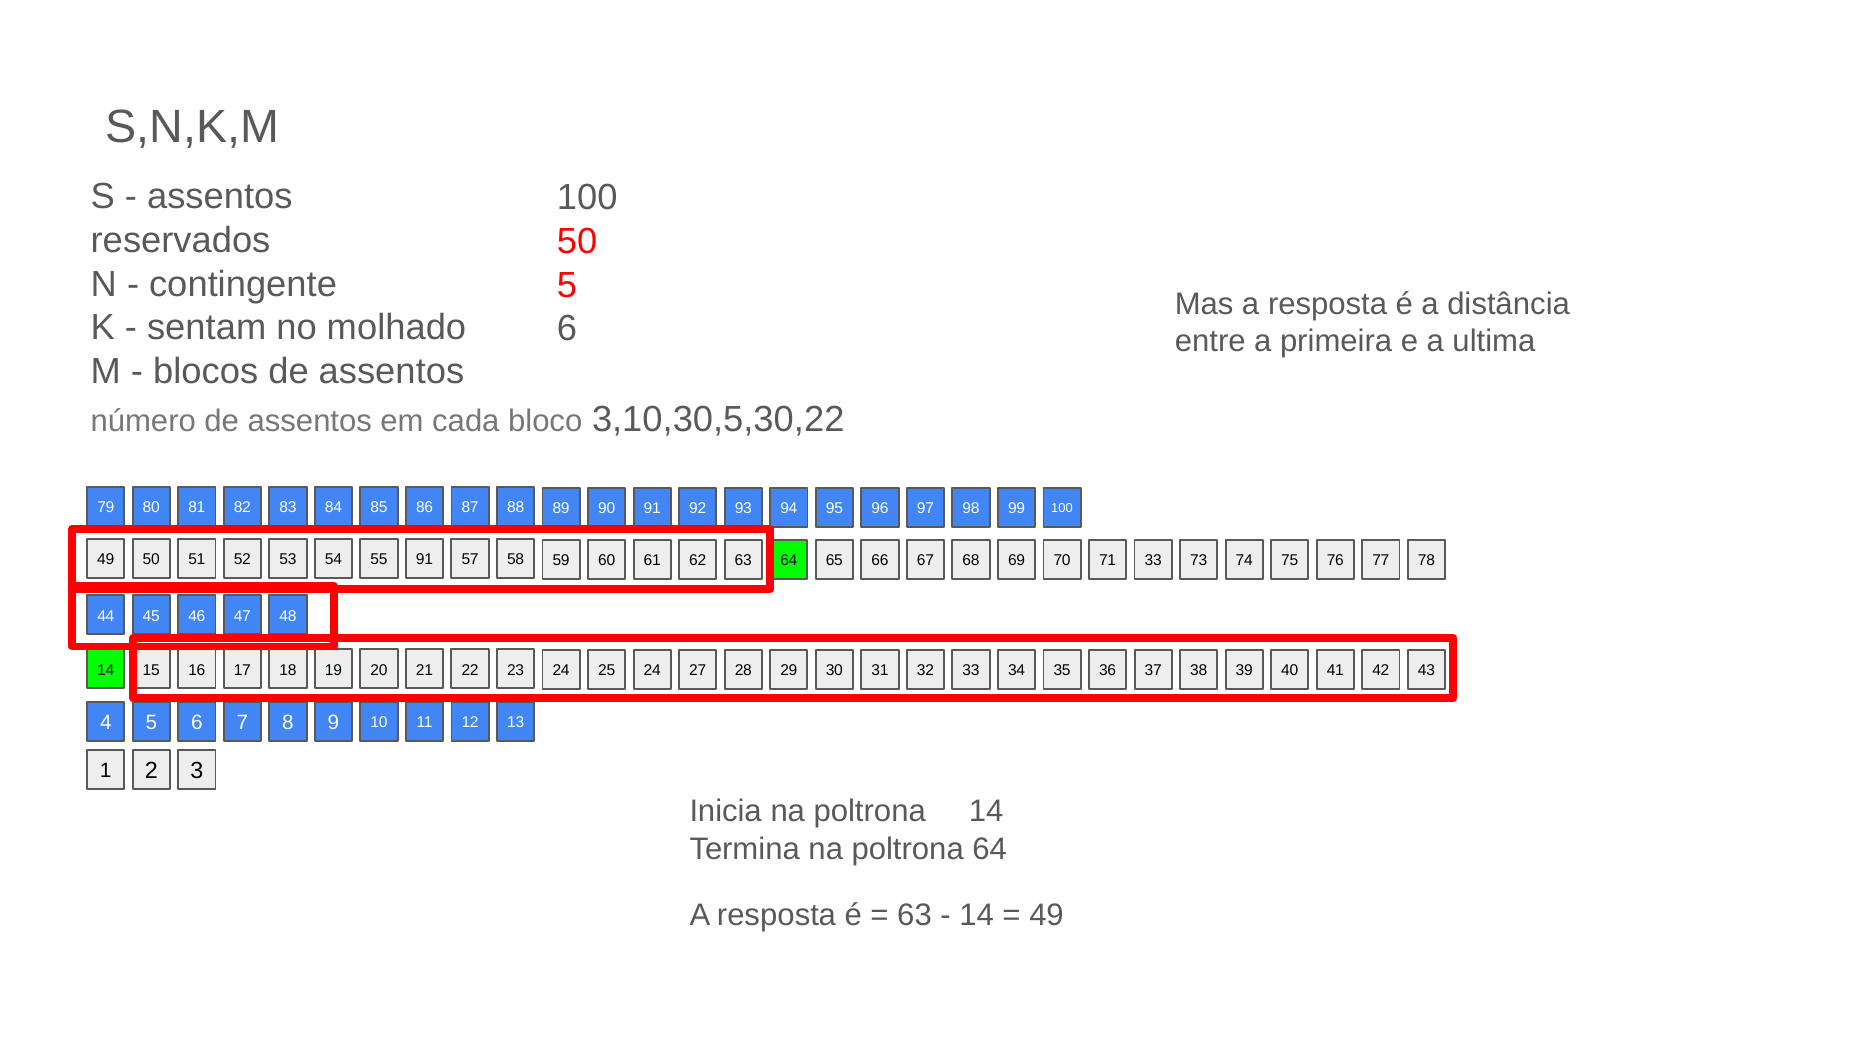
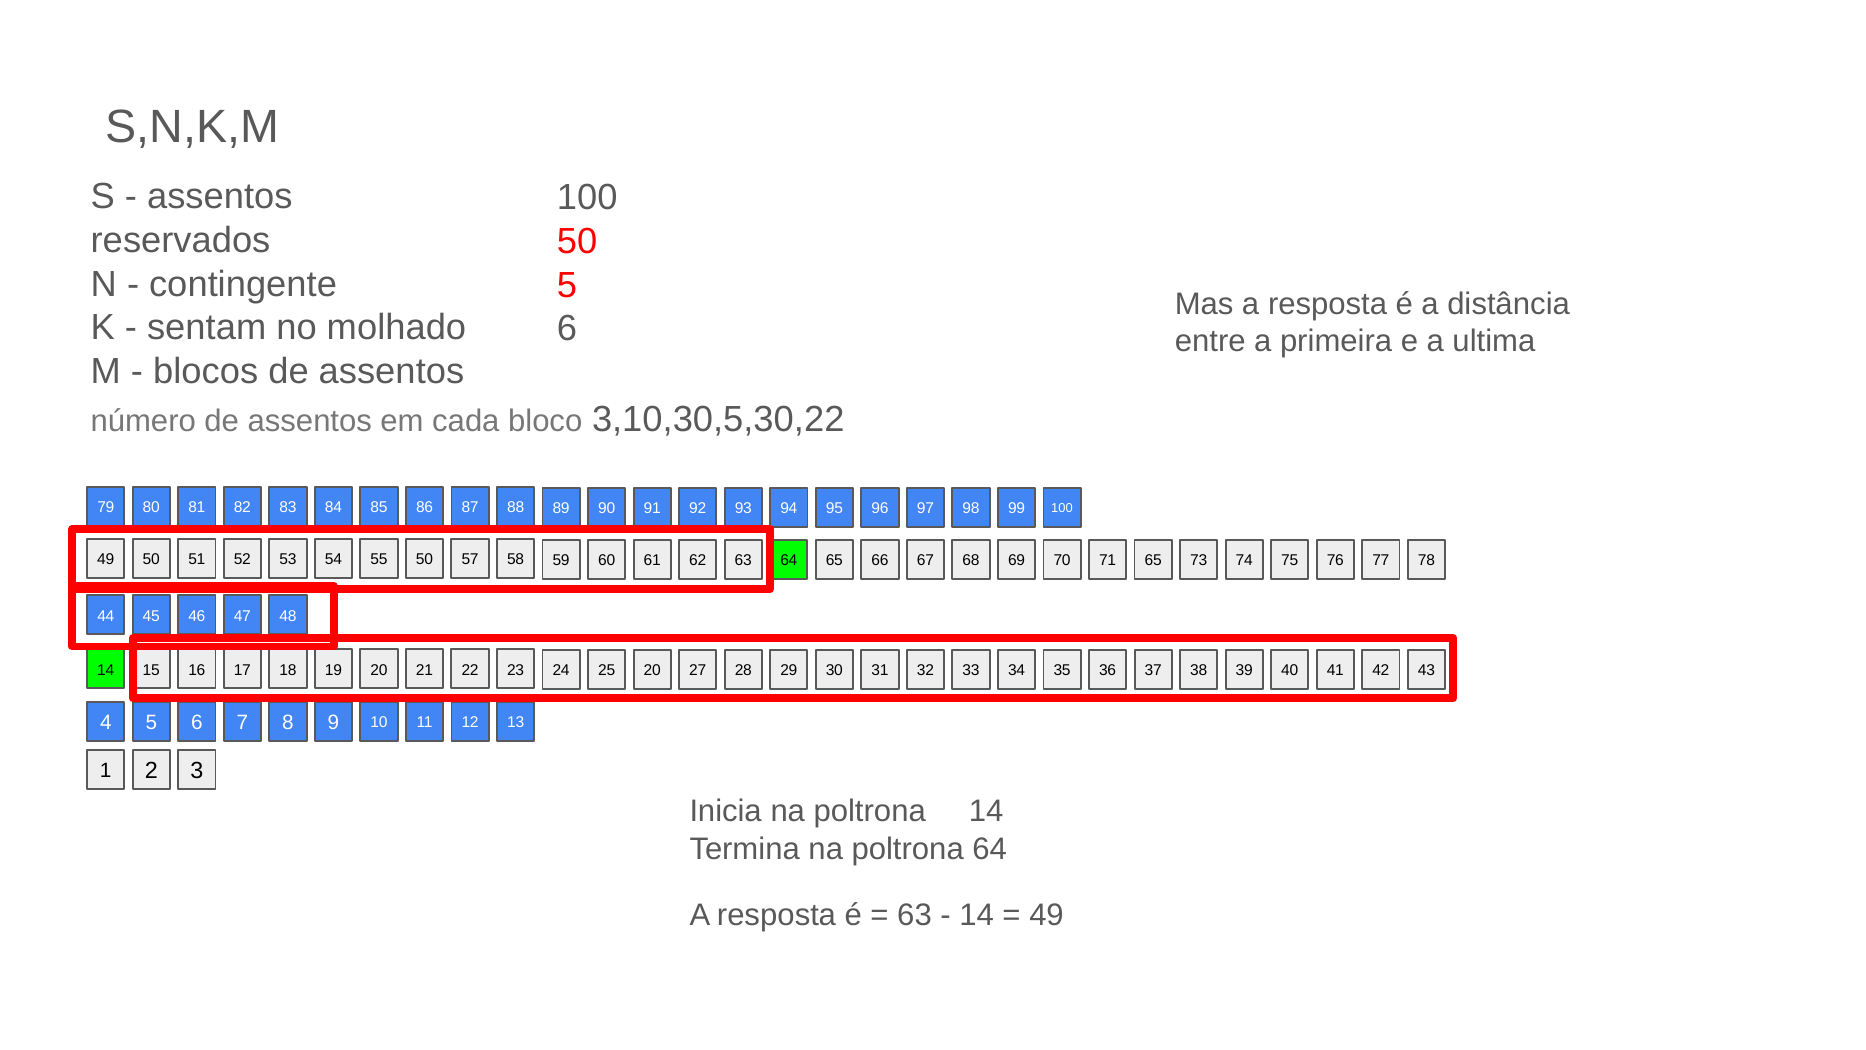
55 91: 91 -> 50 (425, 559)
71 33: 33 -> 65 (1153, 560)
25 24: 24 -> 20 (652, 671)
